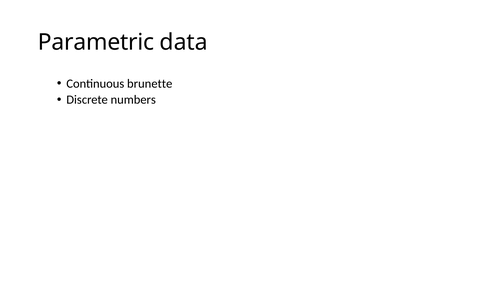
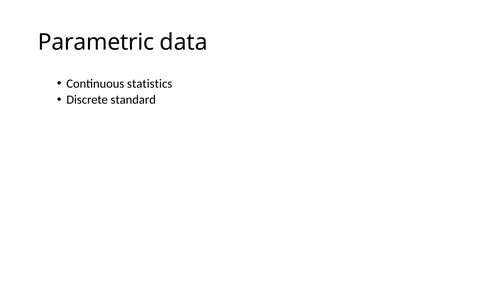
brunette: brunette -> statistics (150, 84)
numbers: numbers -> standard (133, 100)
